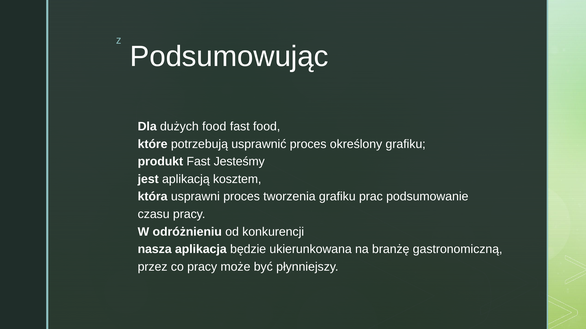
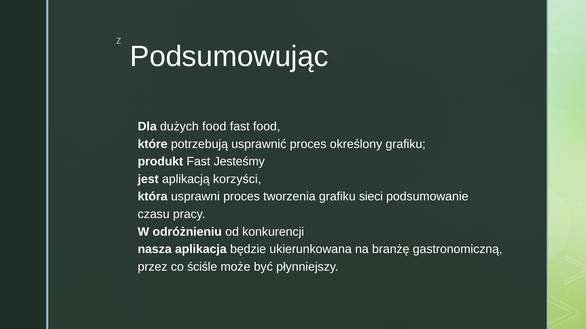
kosztem: kosztem -> korzyści (237, 179)
prac: prac -> sieci (371, 197)
co pracy: pracy -> ściśle (202, 267)
